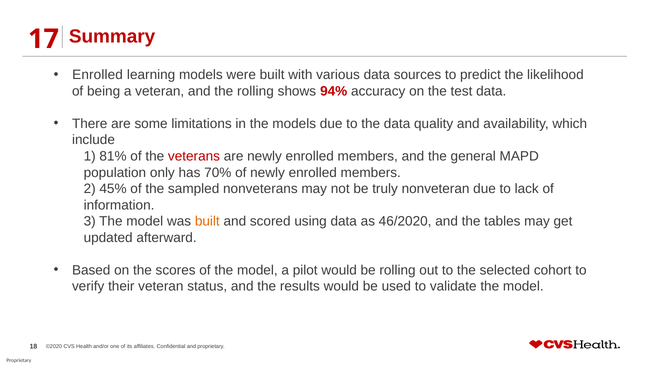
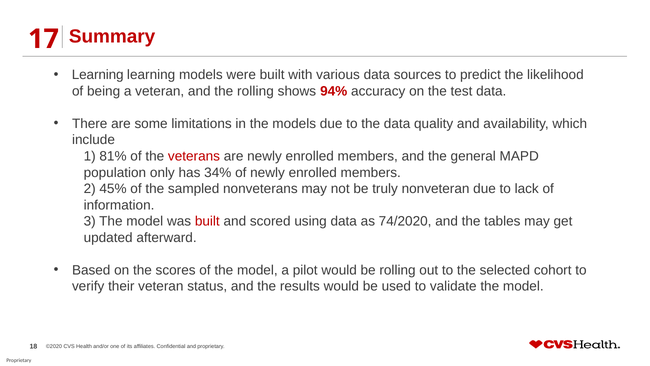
Enrolled: Enrolled -> Learning (98, 75)
70%: 70% -> 34% (218, 172)
built colour: orange -> red (207, 221)
46/2020: 46/2020 -> 74/2020 (405, 221)
